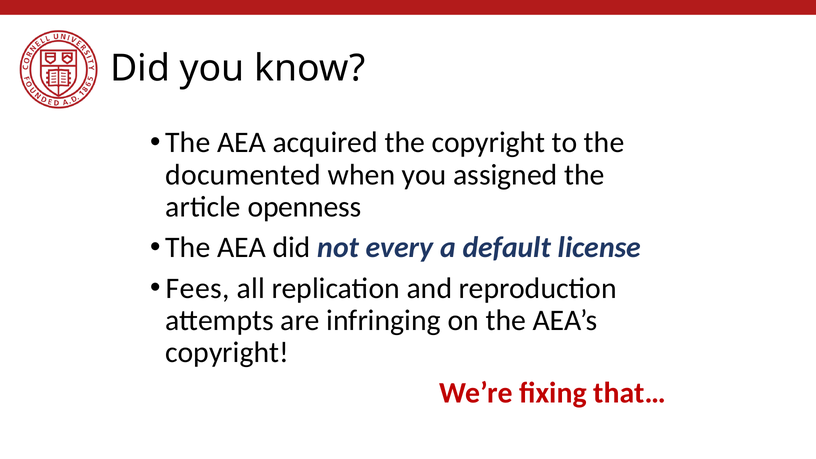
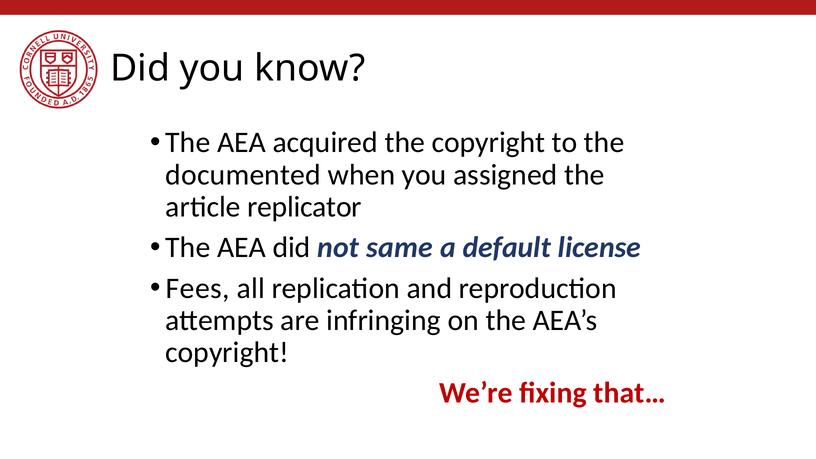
openness: openness -> replicator (304, 207)
every: every -> same (399, 248)
